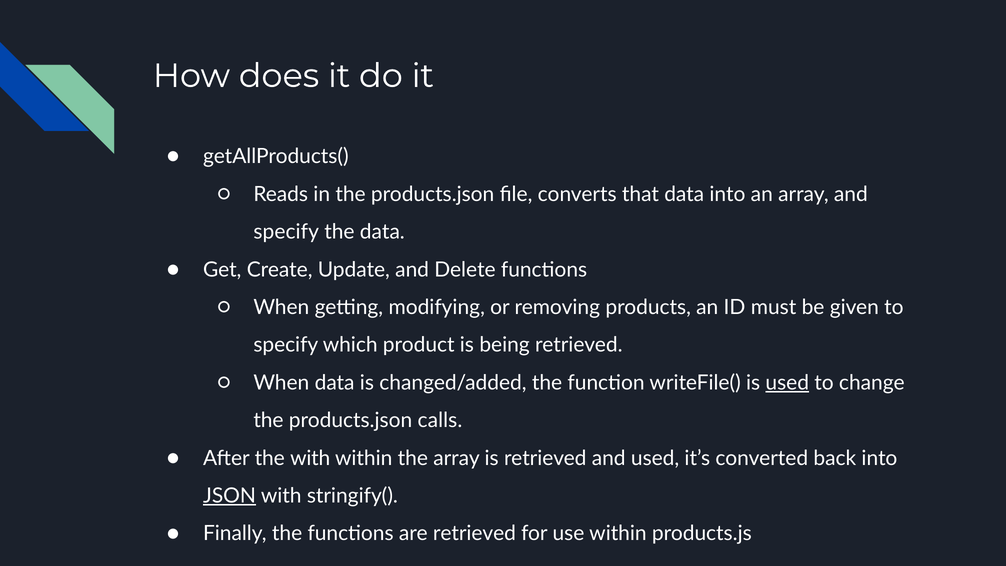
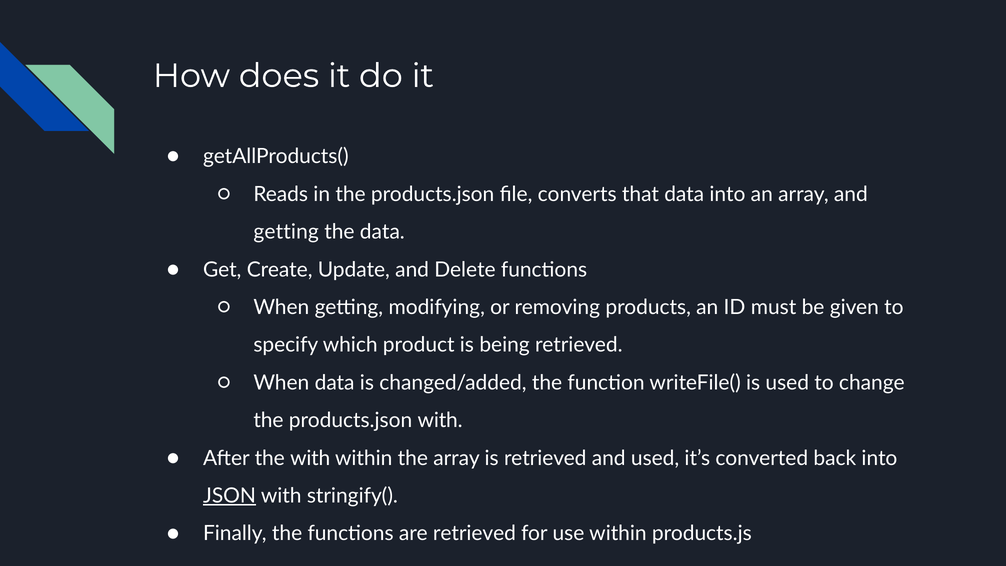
specify: specify -> getting (286, 232)
used underline: present -> none (787, 383)
products.json calls: calls -> with (440, 420)
